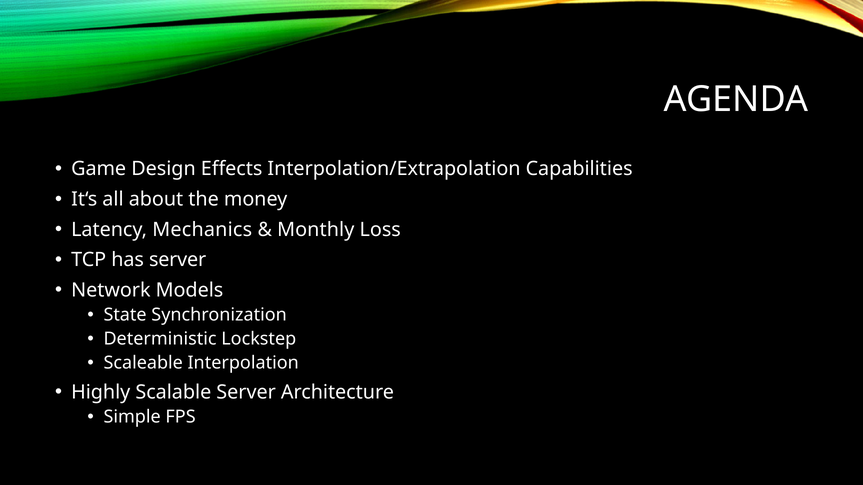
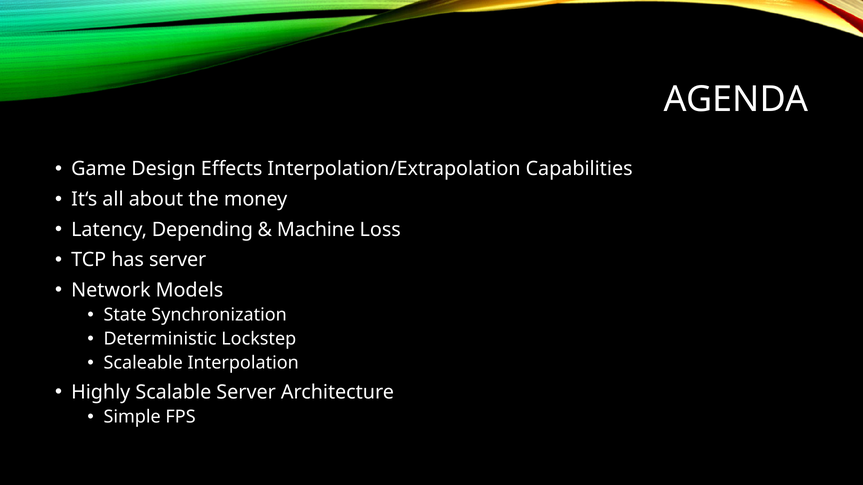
Mechanics: Mechanics -> Depending (202, 230)
Monthly: Monthly -> Machine (316, 230)
